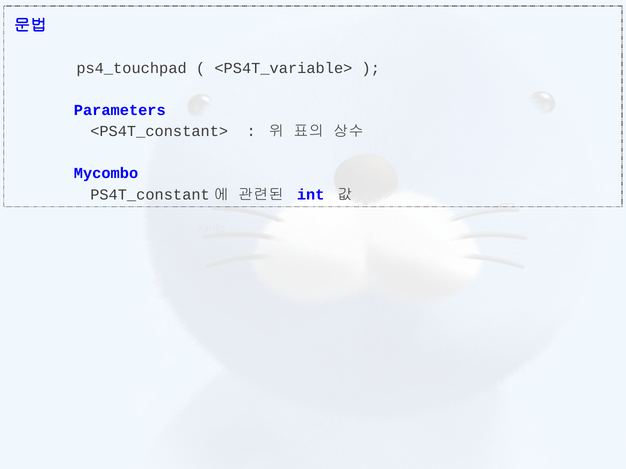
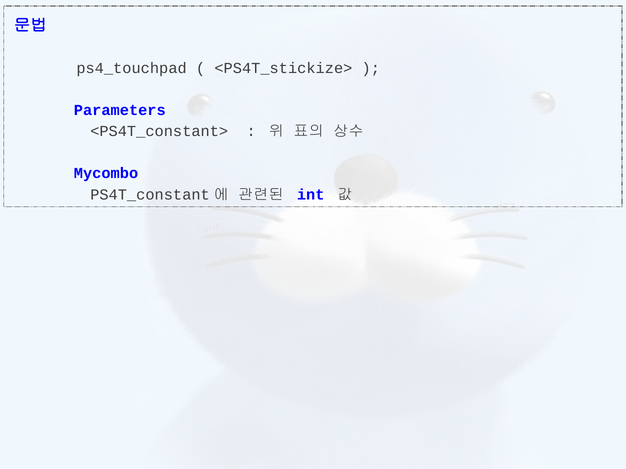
<PS4T_variable>: <PS4T_variable> -> <PS4T_stickize> (283, 68)
